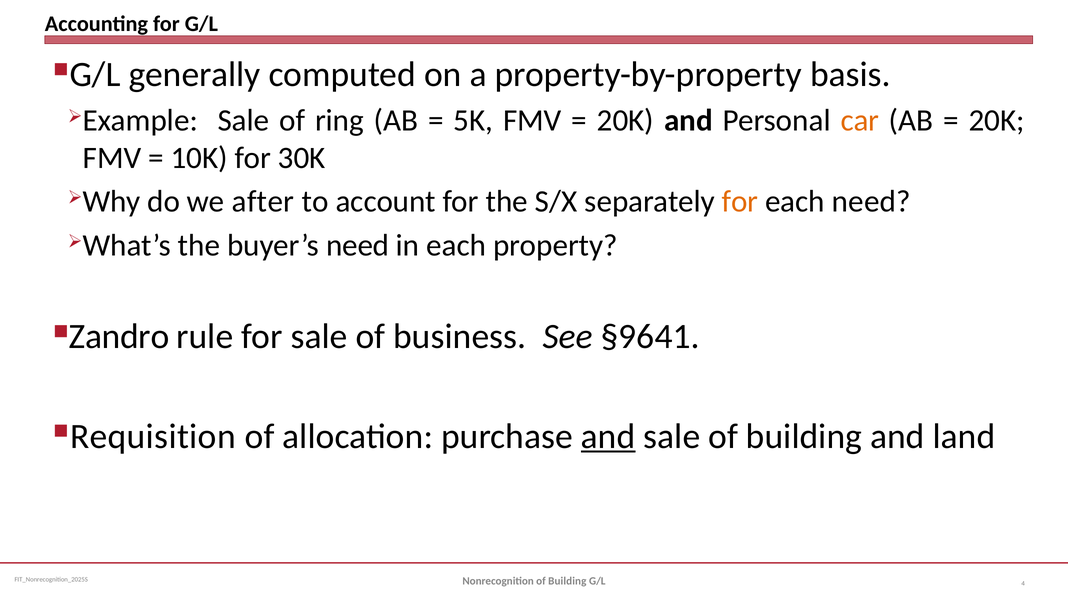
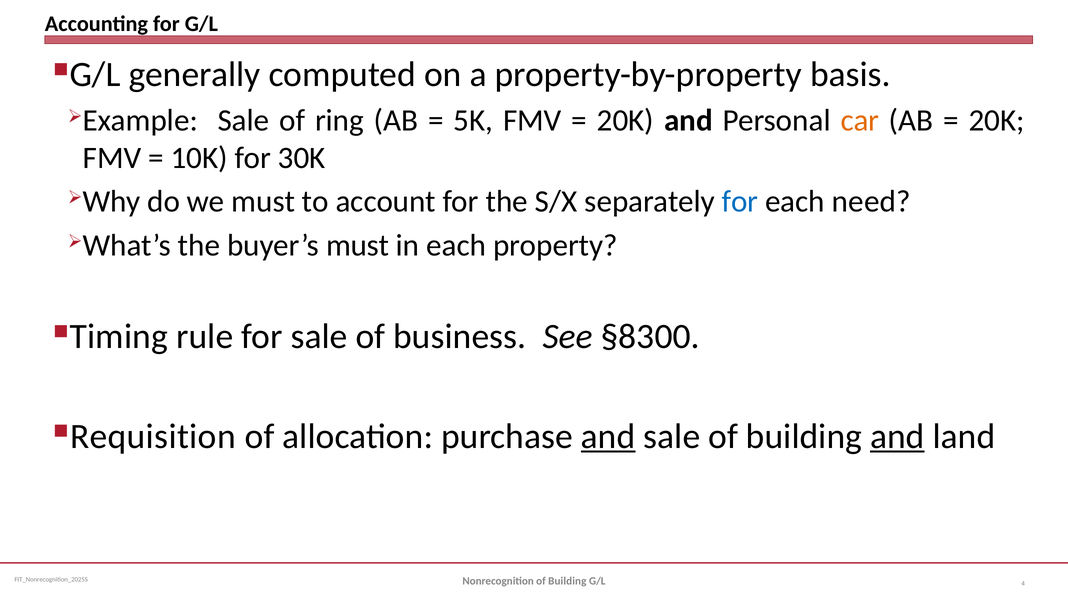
we after: after -> must (263, 202)
for colour: orange -> blue (740, 202)
buyer’s need: need -> must (358, 245)
Zandro: Zandro -> Timing (119, 336)
§9641: §9641 -> §8300 (650, 336)
and underline: none -> present (897, 436)
